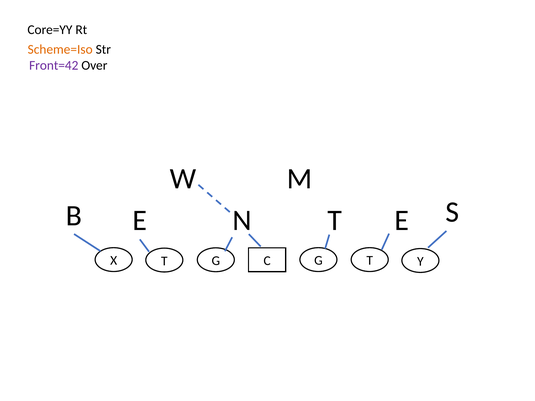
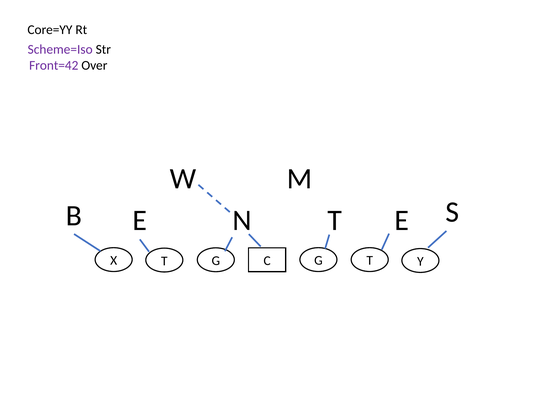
Scheme=Iso colour: orange -> purple (60, 49)
